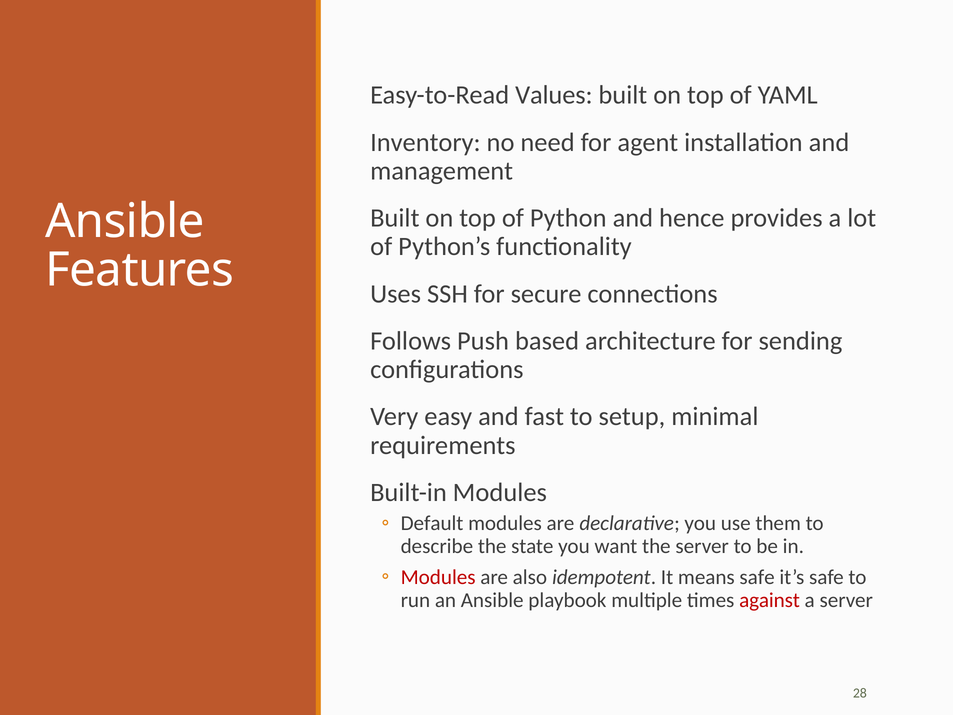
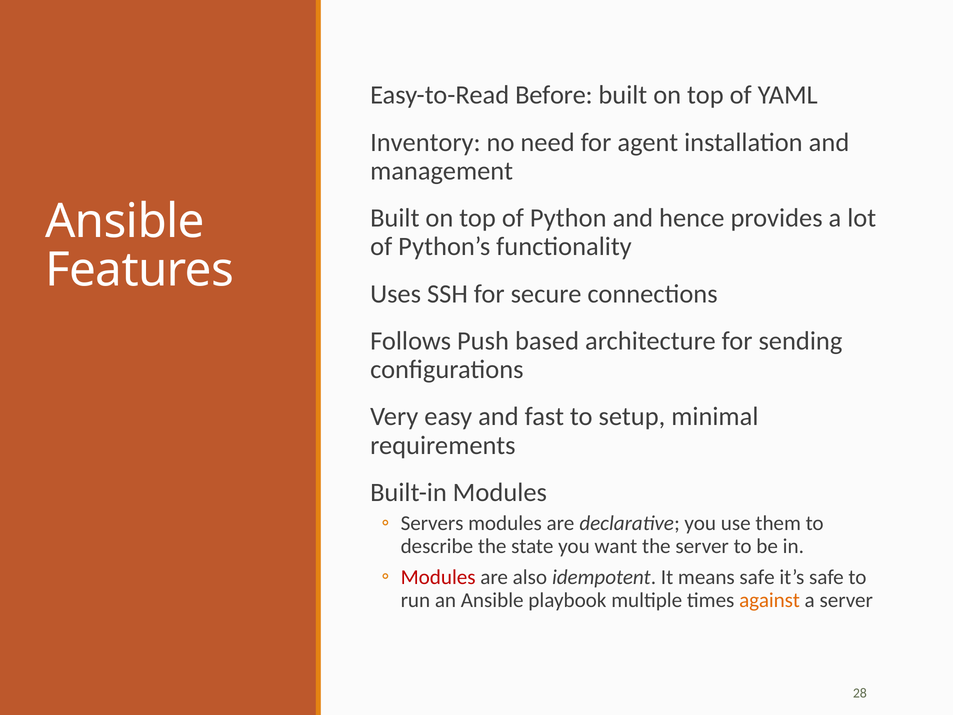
Values: Values -> Before (554, 95)
Default: Default -> Servers (432, 523)
against colour: red -> orange (770, 600)
